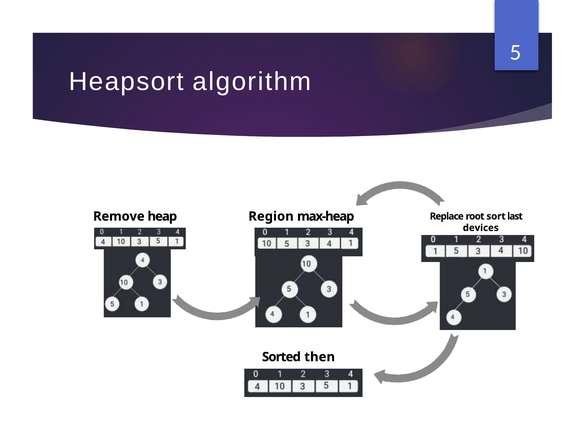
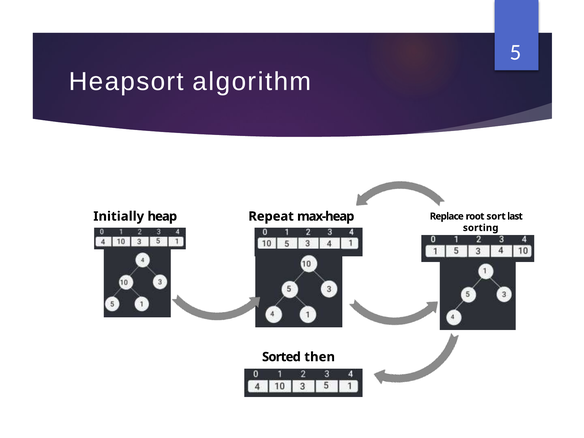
Remove: Remove -> Initially (119, 216)
Region: Region -> Repeat (271, 216)
devices: devices -> sorting (481, 228)
